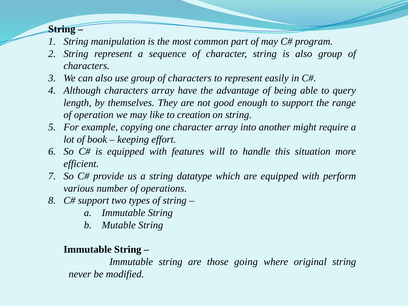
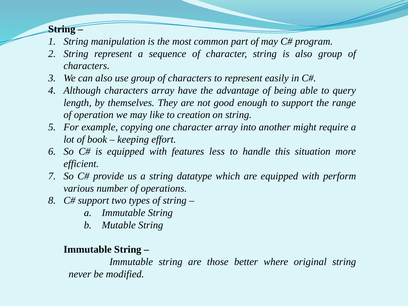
will: will -> less (217, 152)
going: going -> better (246, 262)
